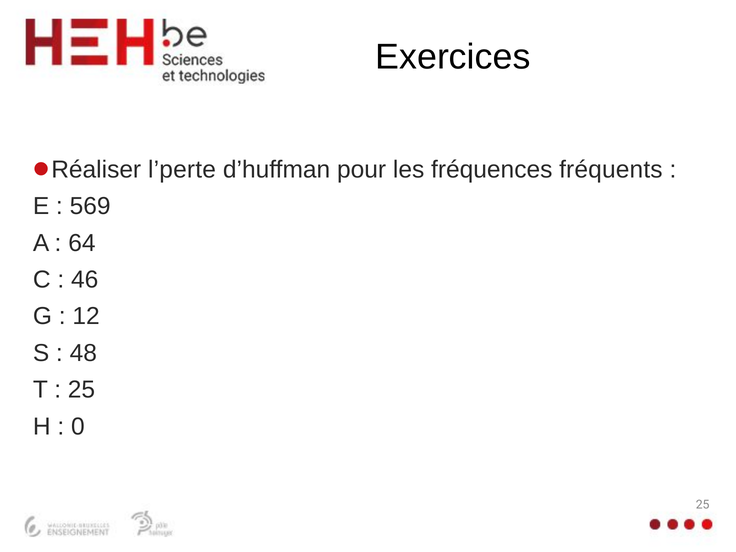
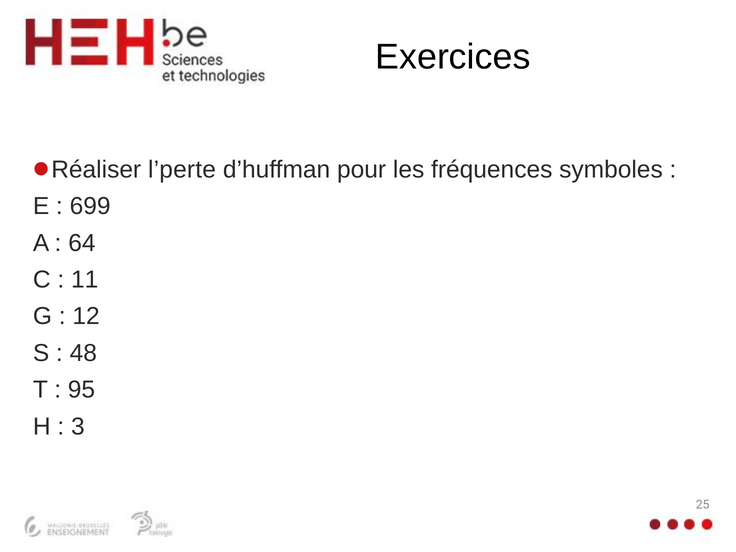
fréquents: fréquents -> symboles (611, 170)
569: 569 -> 699 (90, 206)
46: 46 -> 11 (85, 280)
25: 25 -> 95 (81, 390)
0: 0 -> 3 (78, 427)
